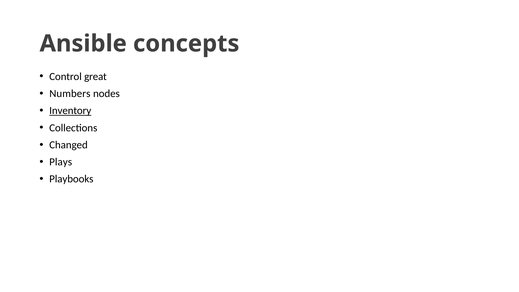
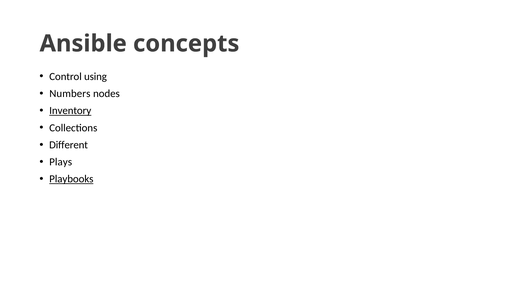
great: great -> using (95, 77)
Changed: Changed -> Different (69, 145)
Playbooks underline: none -> present (71, 179)
